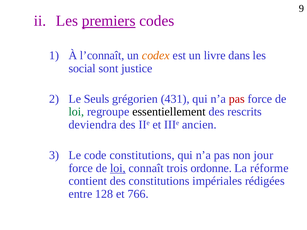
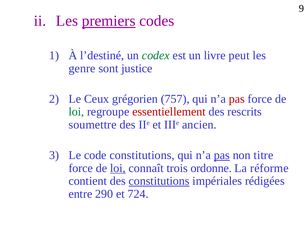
l’connaît: l’connaît -> l’destiné (102, 56)
codex colour: orange -> green (156, 56)
dans: dans -> peut (239, 56)
social: social -> genre (82, 68)
Seuls: Seuls -> Ceux (97, 99)
431: 431 -> 757 (175, 99)
essentiellement colour: black -> red (169, 112)
deviendra: deviendra -> soumettre (93, 125)
pas underline: none -> present (222, 155)
jour: jour -> titre (264, 155)
constitutions underline: none -> present (159, 181)
128: 128 -> 290 (104, 194)
766: 766 -> 724 (138, 194)
